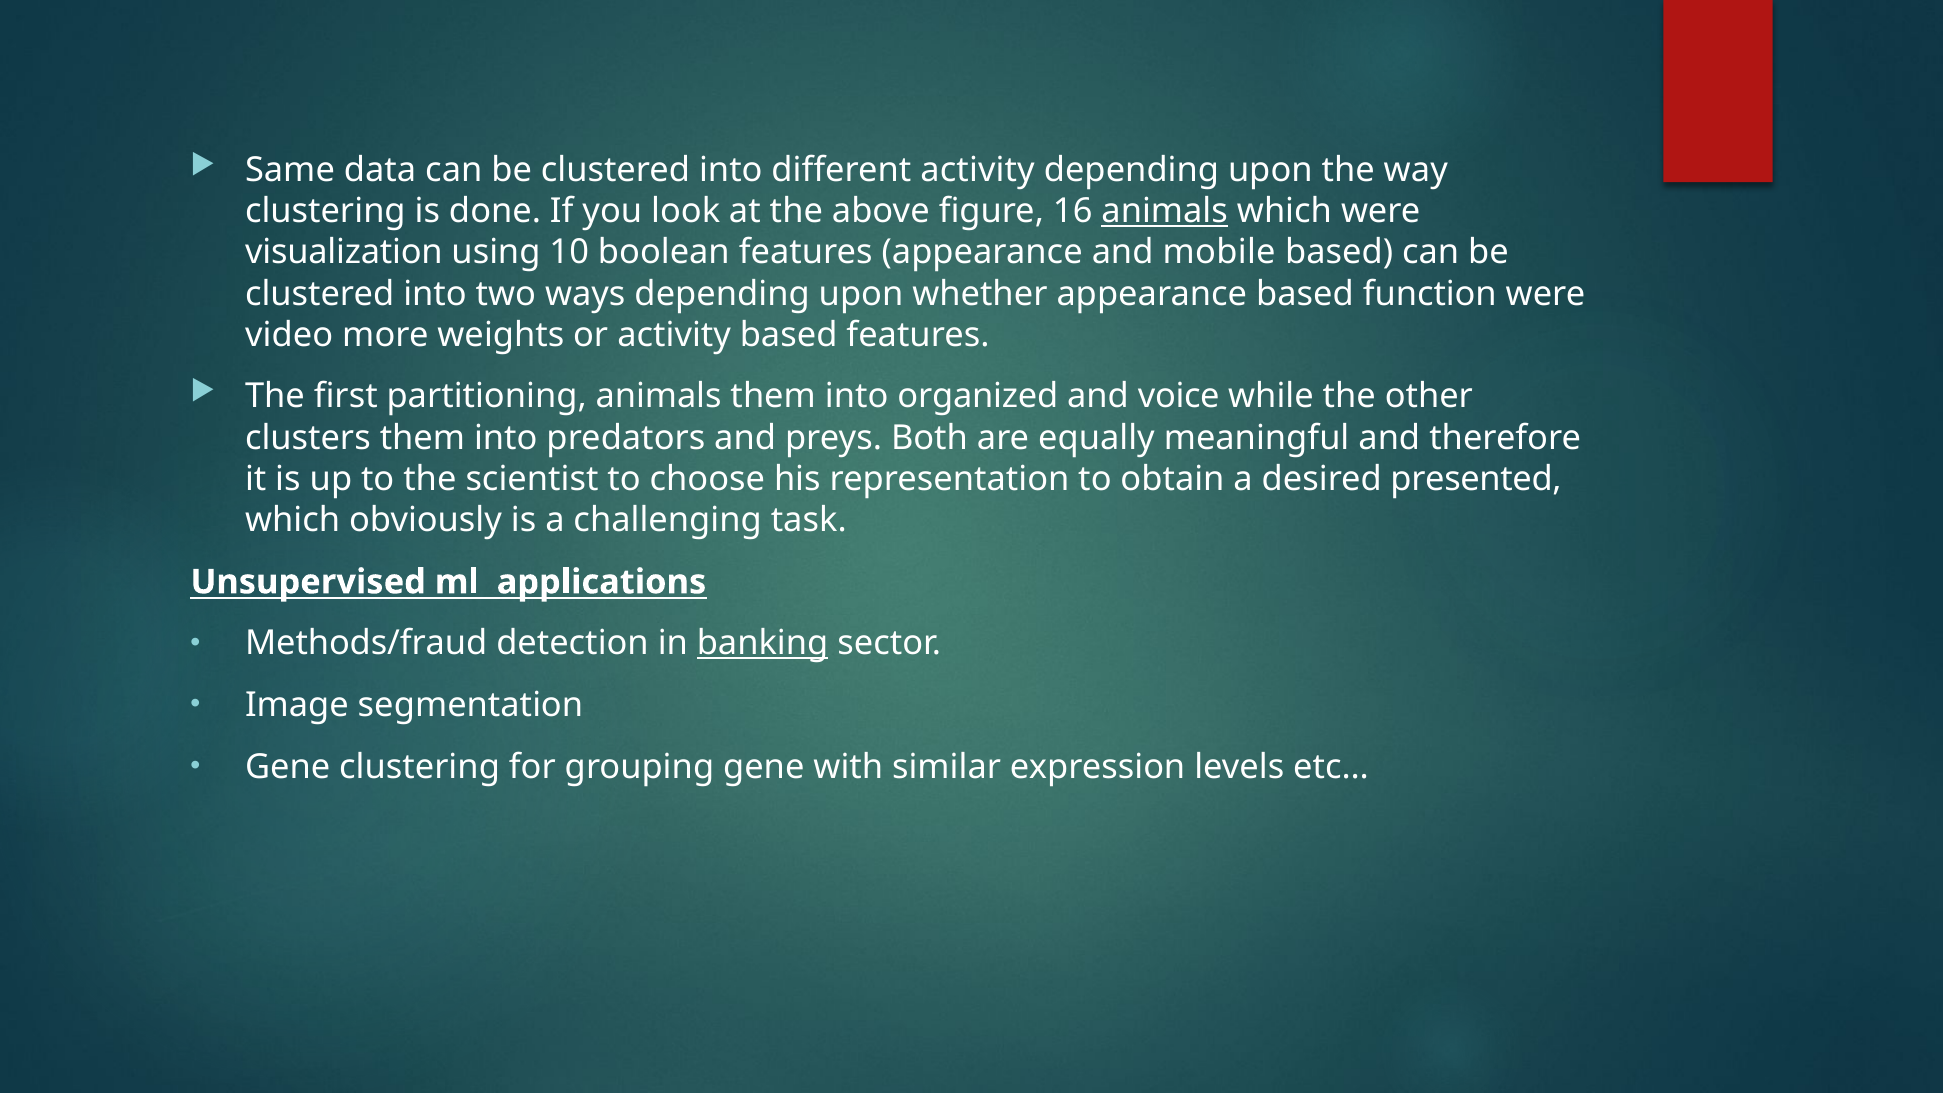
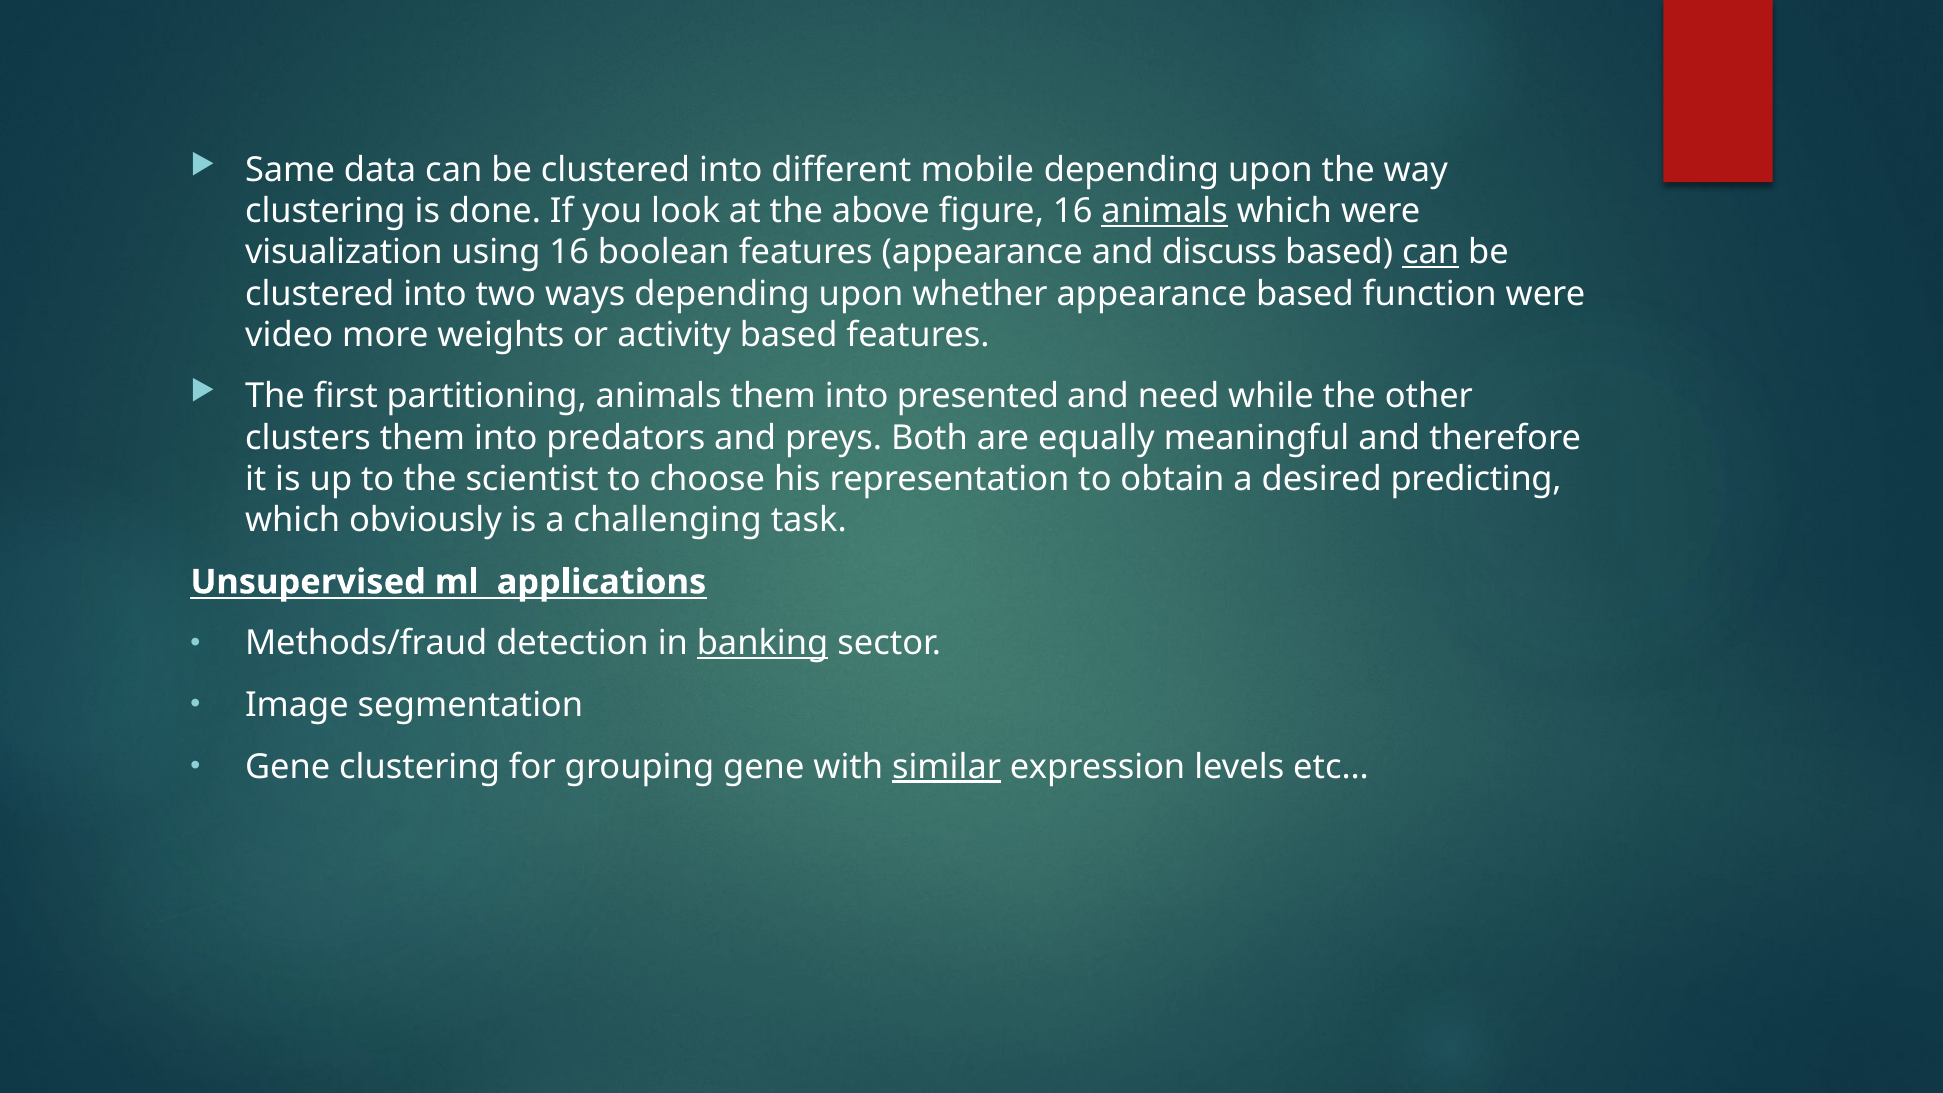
different activity: activity -> mobile (977, 170)
using 10: 10 -> 16 (569, 252)
mobile: mobile -> discuss (1219, 252)
can underline: none -> present (1431, 252)
organized: organized -> presented (978, 396)
voice: voice -> need (1179, 396)
presented: presented -> predicting (1476, 479)
similar underline: none -> present (947, 767)
